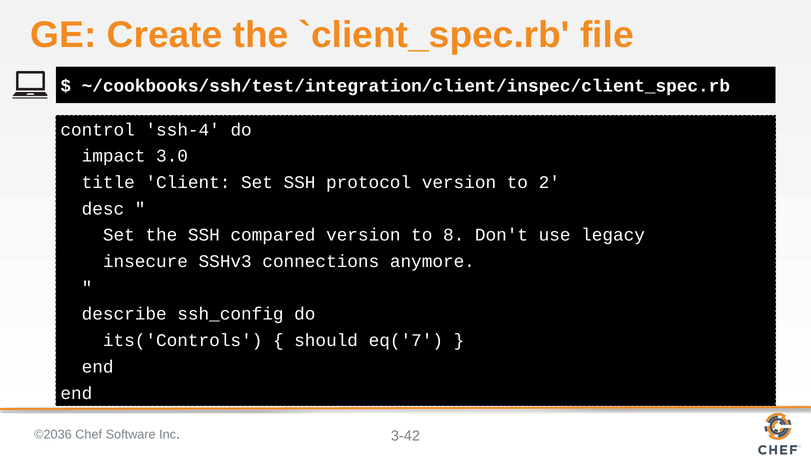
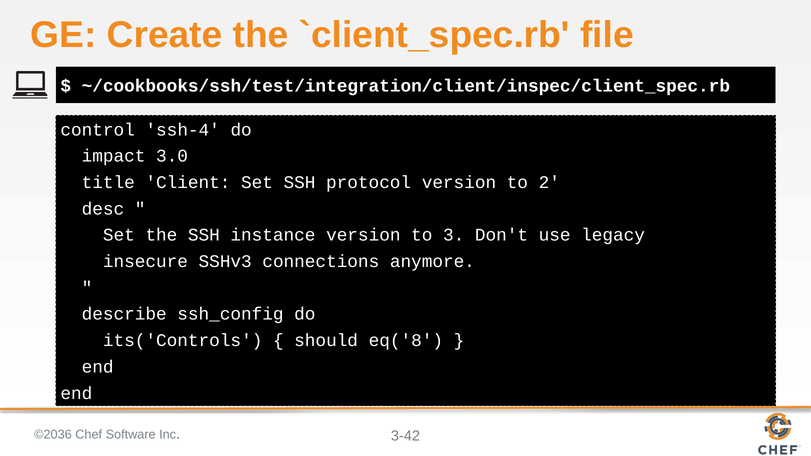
compared: compared -> instance (273, 235)
8: 8 -> 3 (454, 235)
eq('7: eq('7 -> eq('8 (406, 341)
